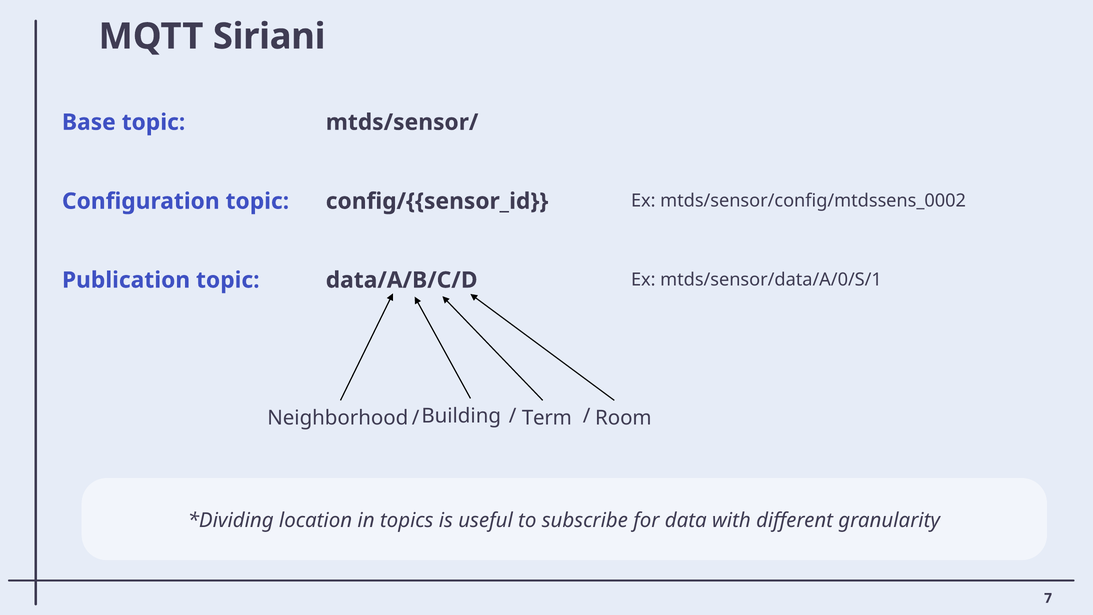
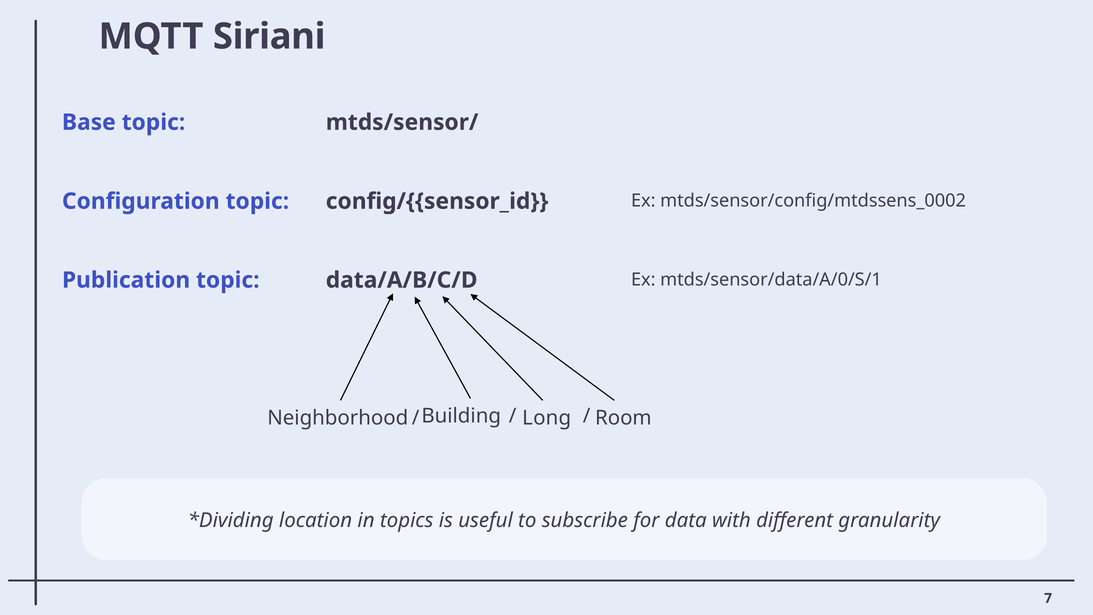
Term: Term -> Long (547, 418)
